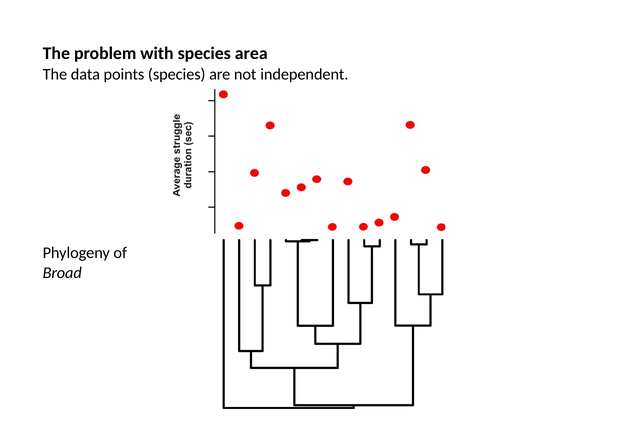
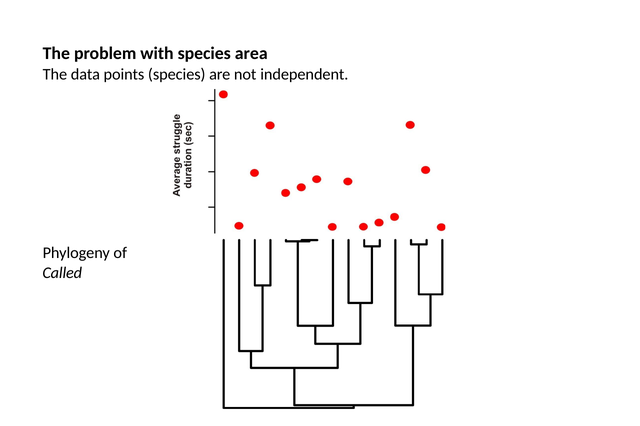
Broad: Broad -> Called (62, 273)
